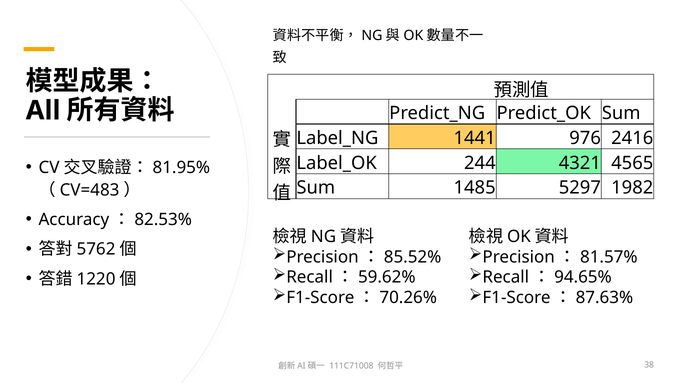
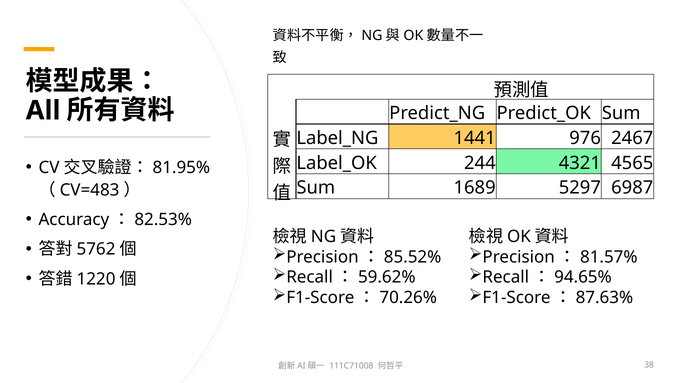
2416: 2416 -> 2467 (632, 138)
1485: 1485 -> 1689 (475, 188)
1982: 1982 -> 6987 (632, 188)
